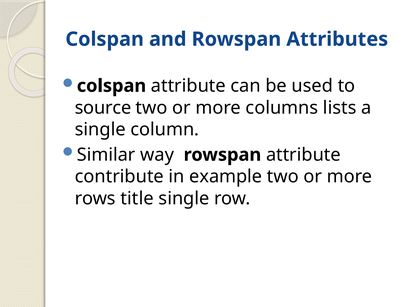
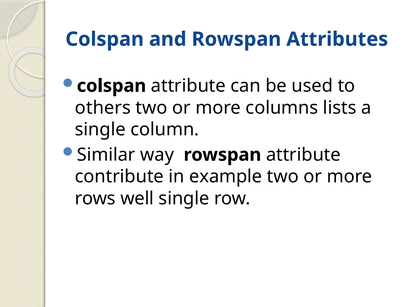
source: source -> others (103, 108)
title: title -> well (137, 198)
